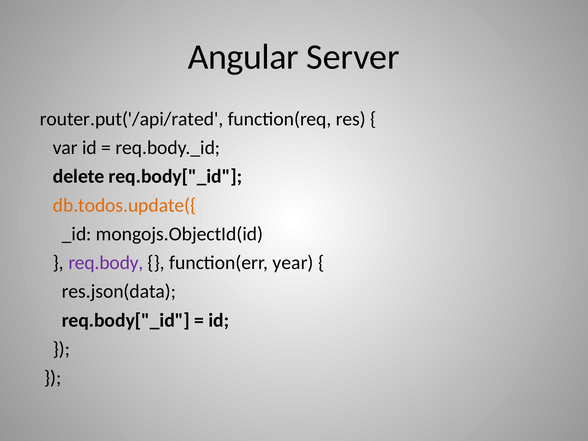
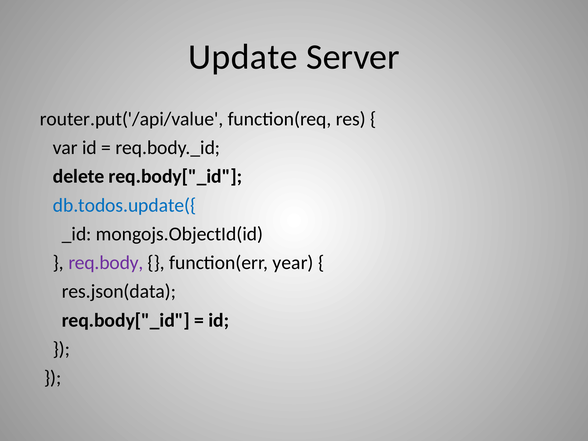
Angular: Angular -> Update (243, 57)
router.put('/api/rated: router.put('/api/rated -> router.put('/api/value (131, 119)
db.todos.update({ colour: orange -> blue (125, 205)
